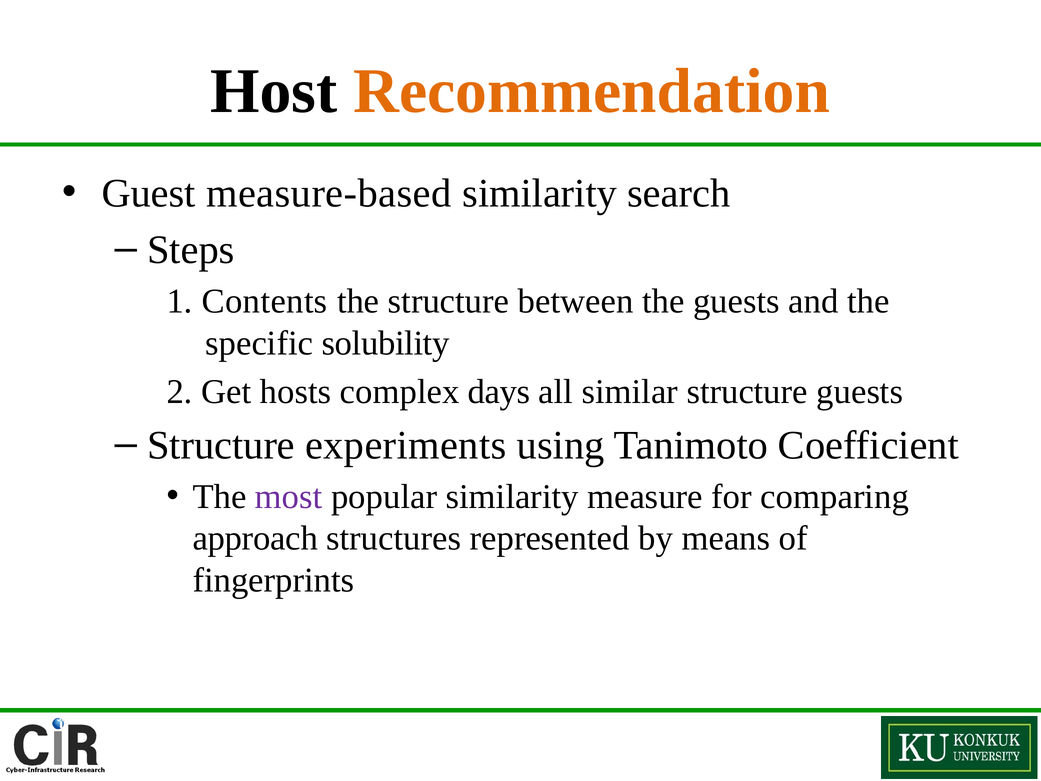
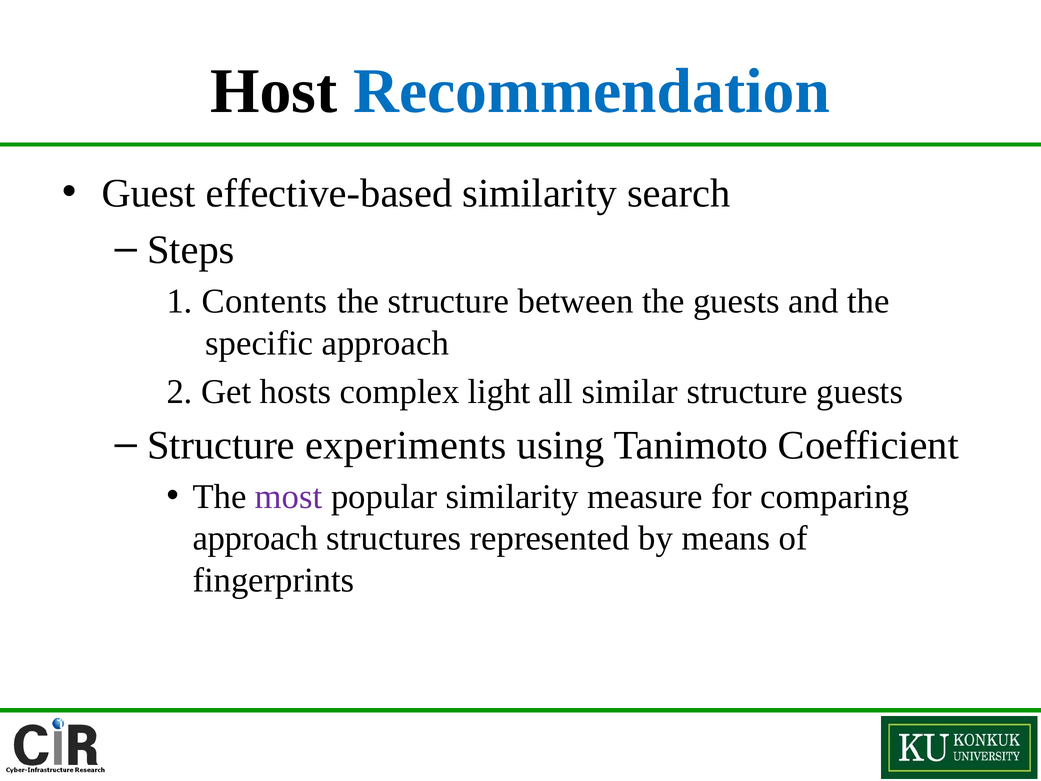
Recommendation colour: orange -> blue (592, 91)
measure-based: measure-based -> effective-based (329, 193)
specific solubility: solubility -> approach (385, 343)
days: days -> light (499, 392)
